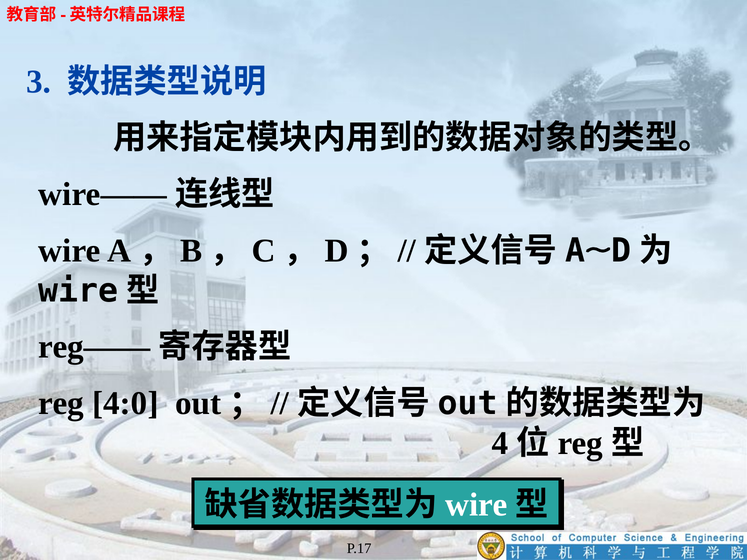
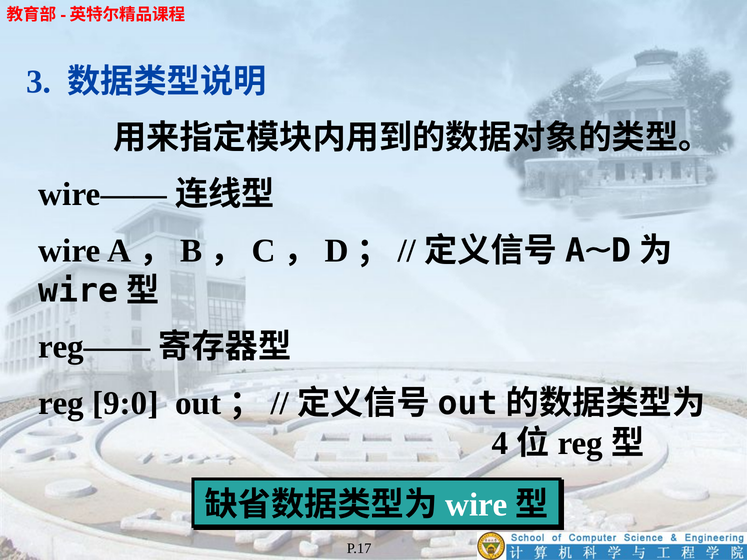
4:0: 4:0 -> 9:0 (125, 404)
